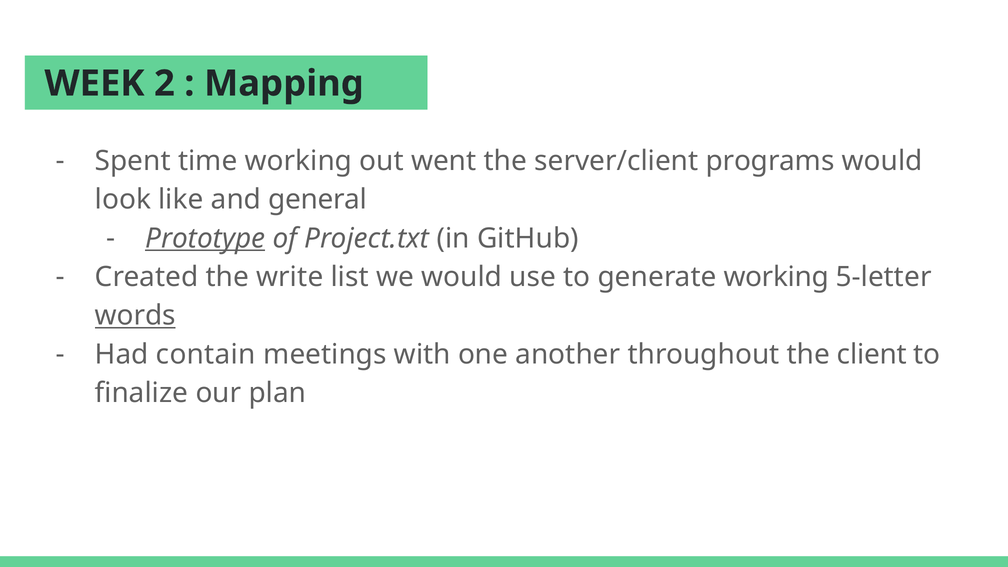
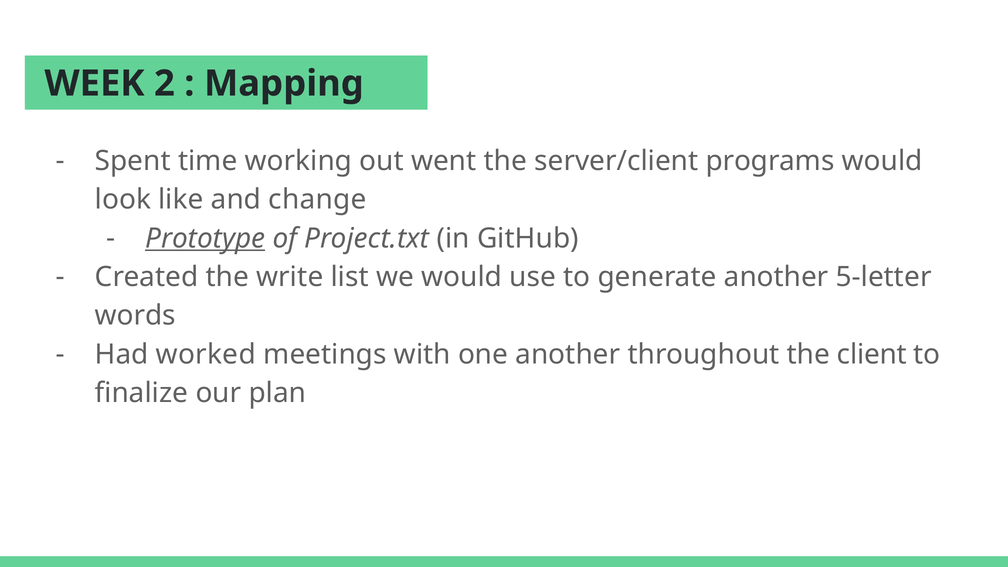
general: general -> change (317, 200)
generate working: working -> another (776, 277)
words underline: present -> none (135, 316)
contain: contain -> worked (206, 354)
